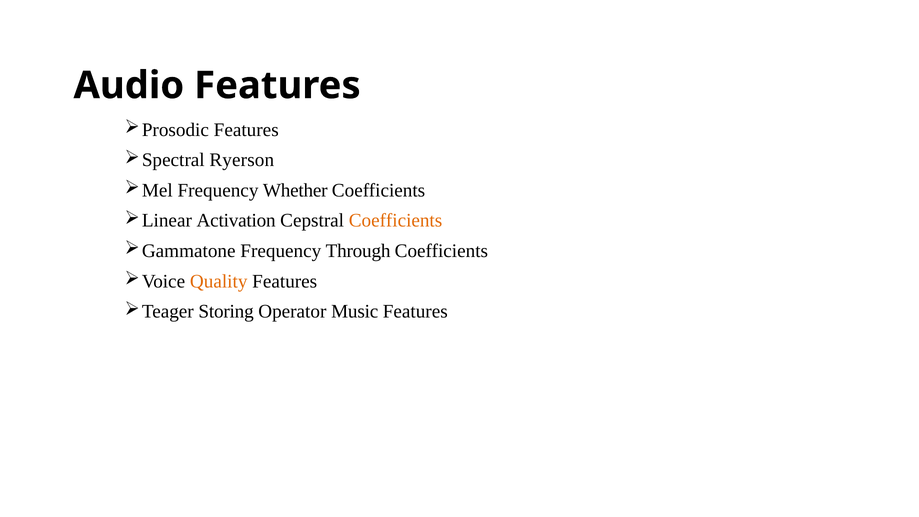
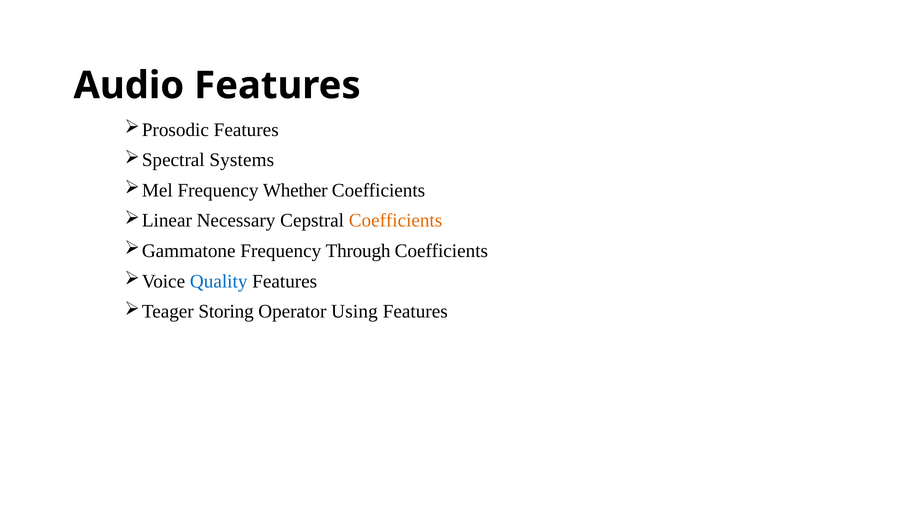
Ryerson: Ryerson -> Systems (242, 160)
Activation: Activation -> Necessary (236, 221)
Quality colour: orange -> blue (219, 281)
Music: Music -> Using (355, 311)
